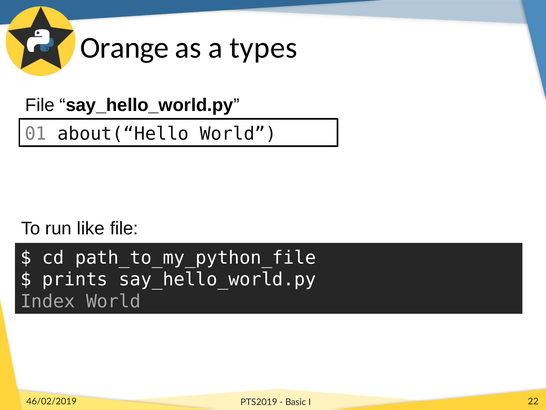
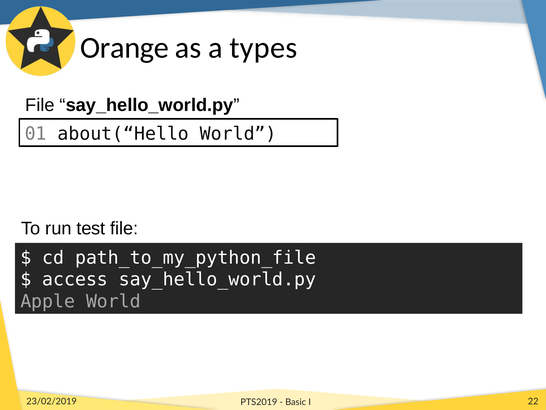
like: like -> test (91, 228)
prints: prints -> access (75, 279)
Index: Index -> Apple (48, 301)
46/02/2019: 46/02/2019 -> 23/02/2019 (52, 401)
